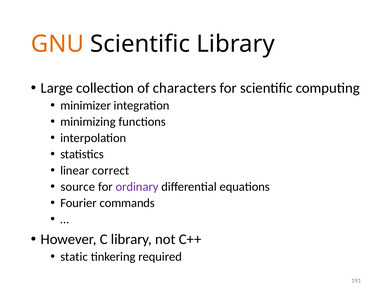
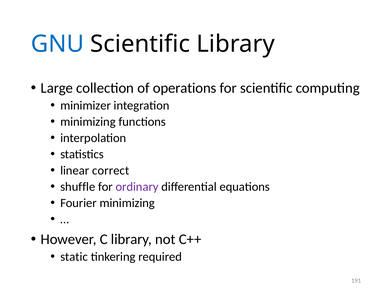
GNU colour: orange -> blue (57, 44)
characters: characters -> operations (185, 88)
source: source -> shuffle (78, 187)
Fourier commands: commands -> minimizing (127, 203)
